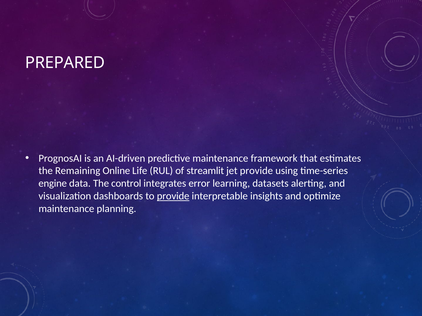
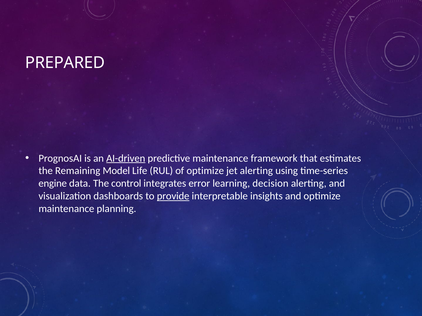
AI-driven underline: none -> present (126, 158)
Online: Online -> Model (116, 171)
of streamlit: streamlit -> optimize (205, 171)
jet provide: provide -> alerting (256, 171)
datasets: datasets -> decision (270, 184)
